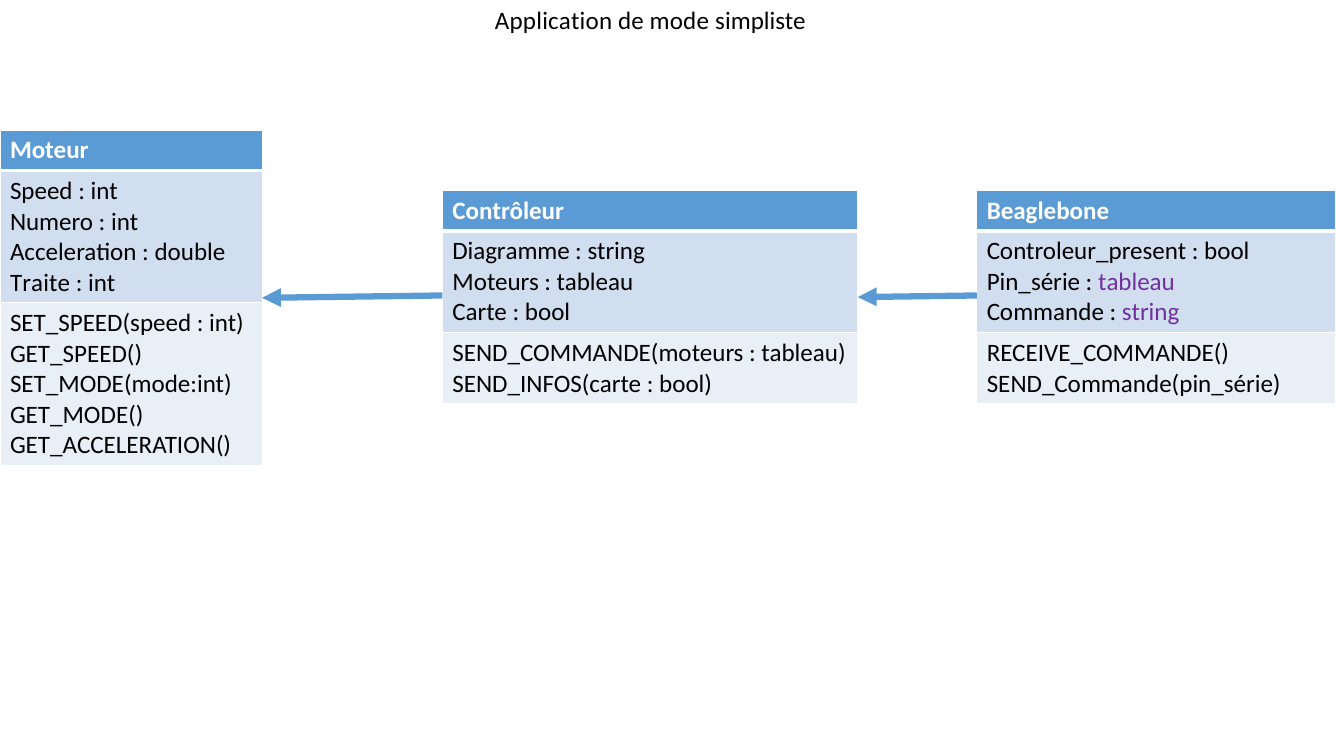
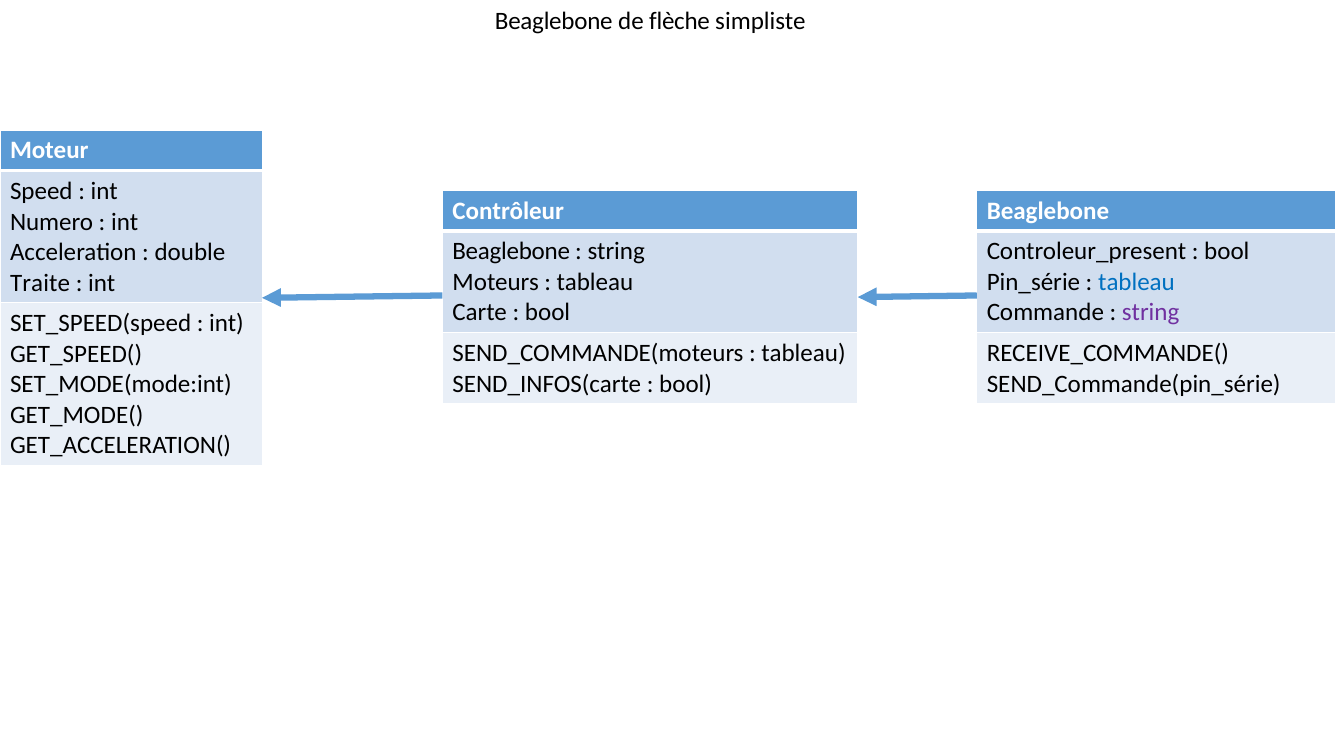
Application: Application -> Beaglebone (554, 22)
mode: mode -> flèche (680, 22)
Diagramme: Diagramme -> Beaglebone (511, 252)
tableau colour: purple -> blue (1137, 282)
